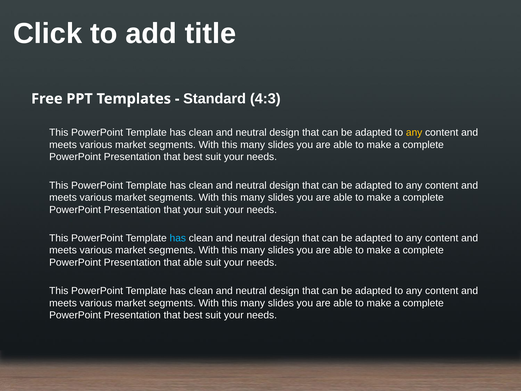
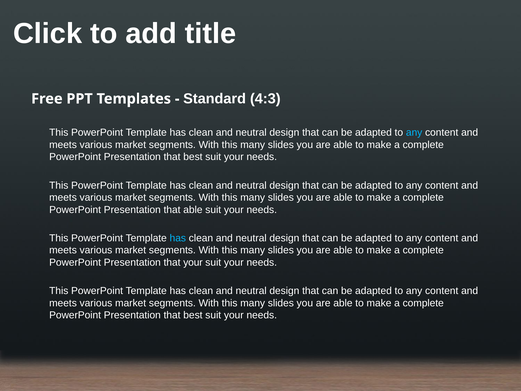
any colour: yellow -> light blue (414, 133)
that your: your -> able (193, 210)
that able: able -> your (193, 262)
